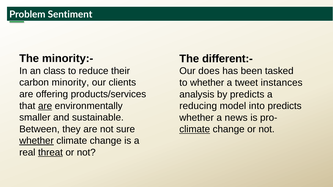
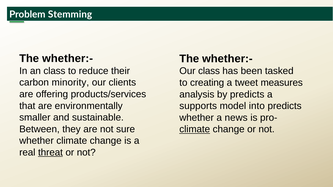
Sentiment: Sentiment -> Stemming (70, 14)
minority:-: minority:- -> whether:- (68, 59)
different:-: different:- -> whether:- (227, 59)
Our does: does -> class (209, 71)
to whether: whether -> creating (207, 83)
instances: instances -> measures (282, 83)
are underline: present -> none (45, 106)
reducing: reducing -> supports (198, 106)
whether underline: present -> none (36, 141)
